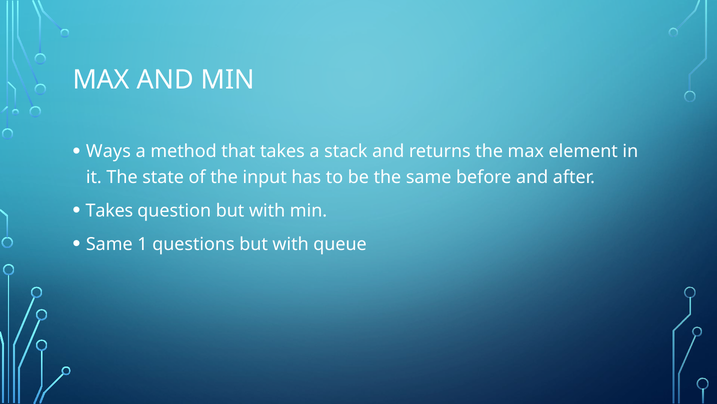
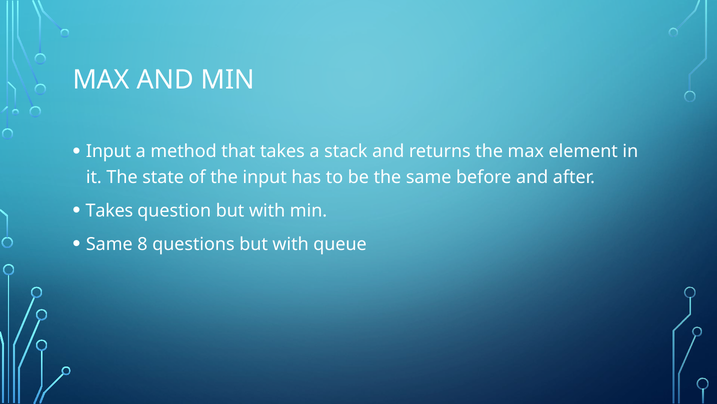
Ways: Ways -> Input (109, 151)
1: 1 -> 8 (142, 244)
